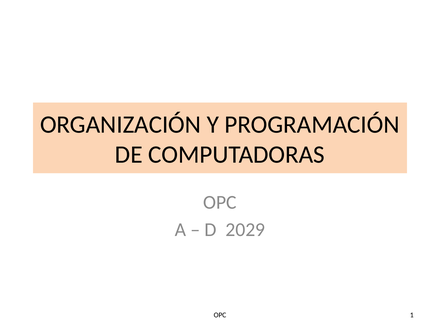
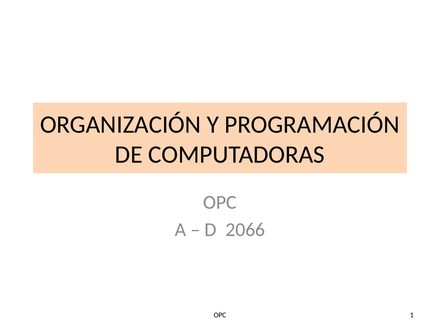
2029: 2029 -> 2066 (245, 230)
